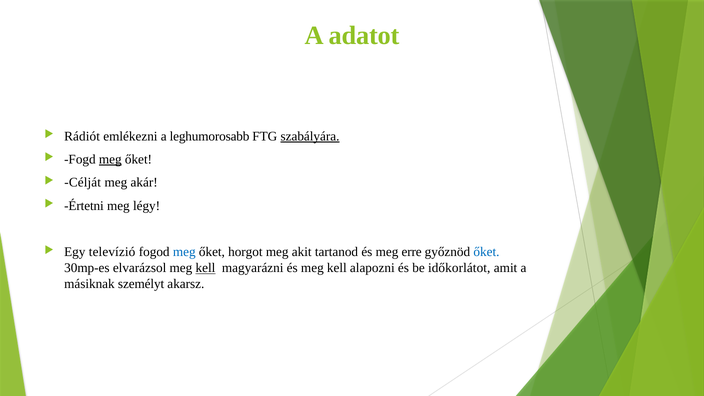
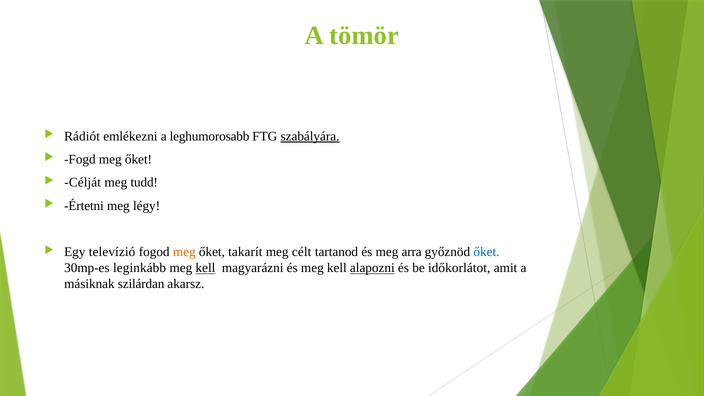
adatot: adatot -> tömör (364, 35)
meg underline: present -> none (110, 159)
akár: akár -> tudd (144, 183)
meg colour: blue -> orange (184, 252)
horgot: horgot -> takarít (245, 252)
akit: akit -> célt (302, 252)
erre: erre -> arra (412, 252)
elvarázsol: elvarázsol -> leginkább (140, 268)
alapozni underline: none -> present (372, 268)
személyt: személyt -> szilárdan (141, 284)
